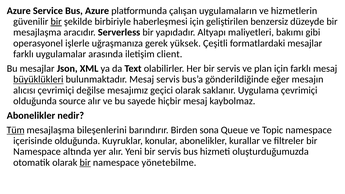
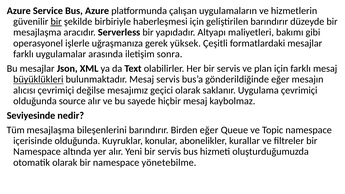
geliştirilen benzersiz: benzersiz -> barındırır (269, 22)
client: client -> sonra (170, 54)
Abonelikler: Abonelikler -> Seviyesinde (31, 116)
Tüm underline: present -> none (16, 130)
Birden sona: sona -> eğer (209, 130)
bir underline: present -> none (85, 163)
